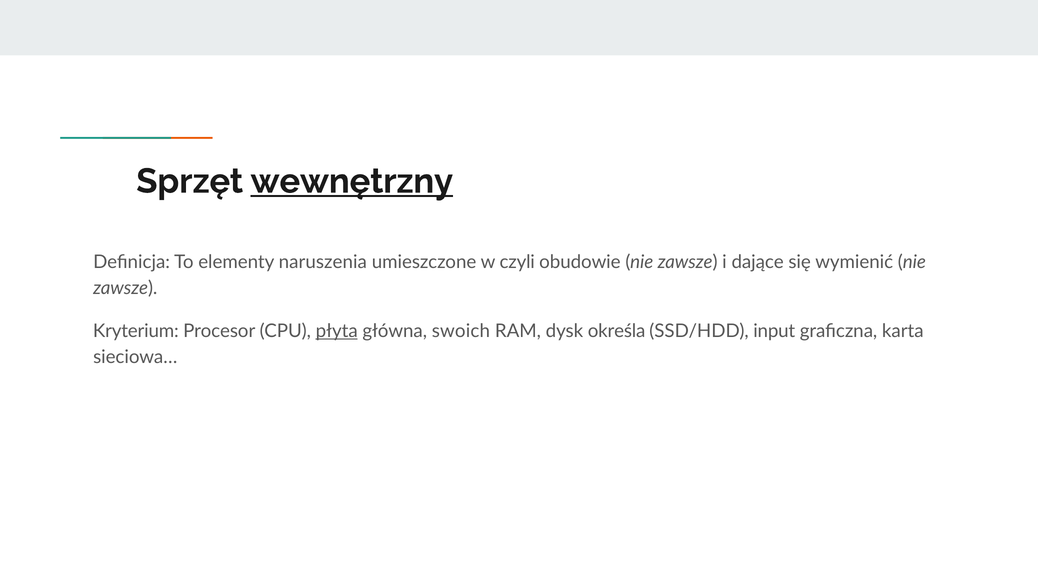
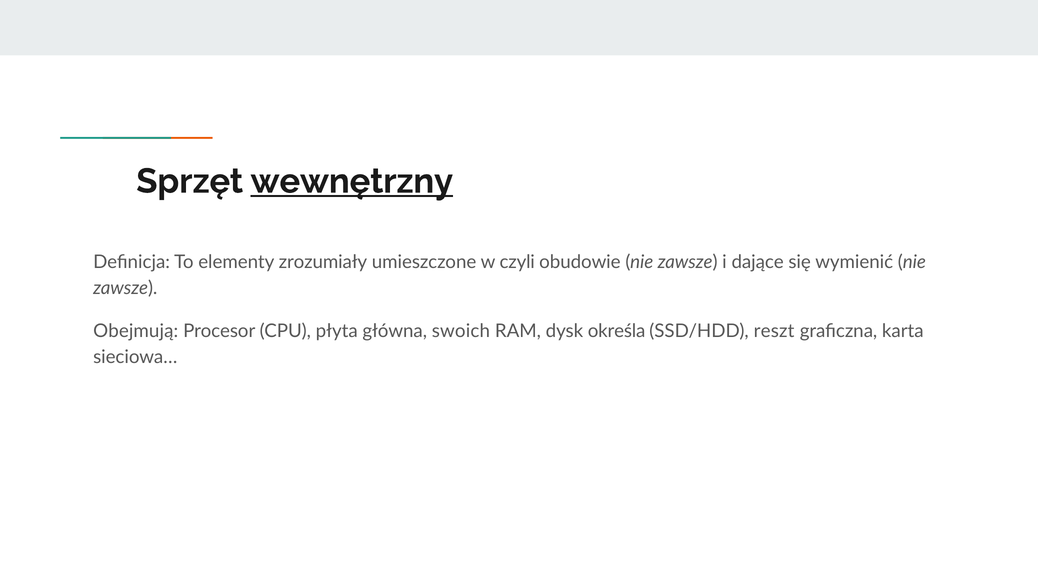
naruszenia: naruszenia -> zrozumiały (323, 262)
Kryterium: Kryterium -> Obejmują (136, 331)
płyta underline: present -> none (337, 331)
input: input -> reszt (774, 331)
